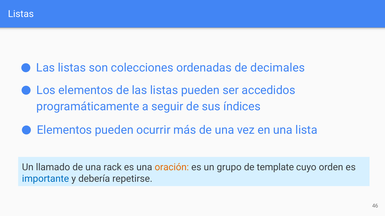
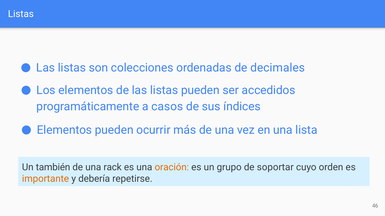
seguir: seguir -> casos (167, 107)
llamado: llamado -> también (53, 168)
template: template -> soportar (275, 168)
importante colour: blue -> orange (45, 179)
